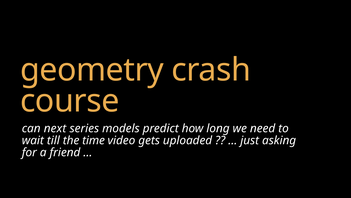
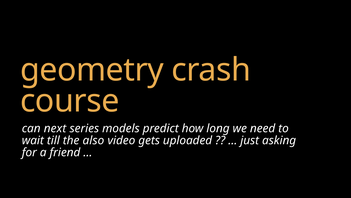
time: time -> also (93, 140)
